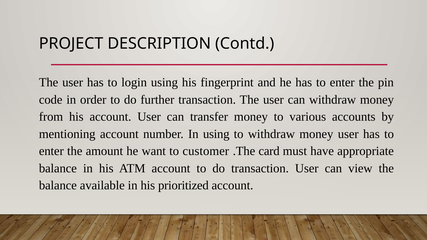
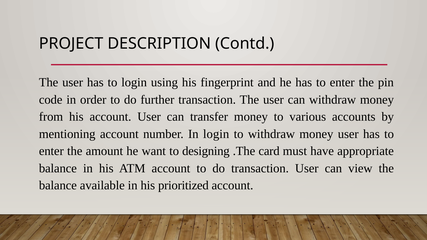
In using: using -> login (216, 134)
customer: customer -> designing (206, 151)
